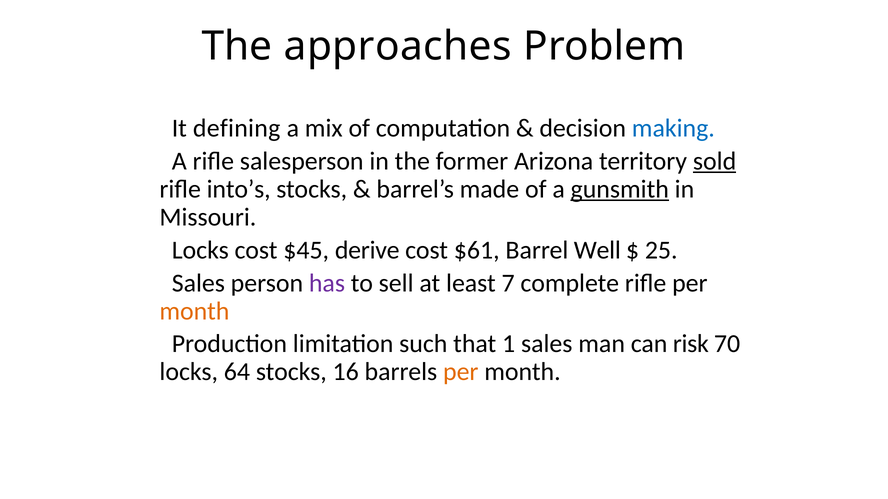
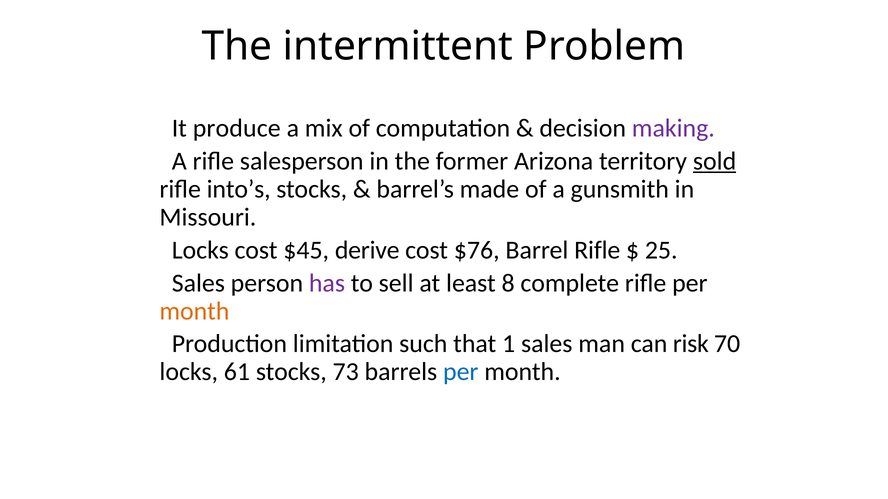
approaches: approaches -> intermittent (398, 46)
defining: defining -> produce (237, 128)
making colour: blue -> purple (673, 128)
gunsmith underline: present -> none (620, 189)
$61: $61 -> $76 (477, 250)
Barrel Well: Well -> Rifle (597, 250)
7: 7 -> 8 (508, 283)
64: 64 -> 61 (237, 372)
16: 16 -> 73 (346, 372)
per colour: orange -> blue (461, 372)
